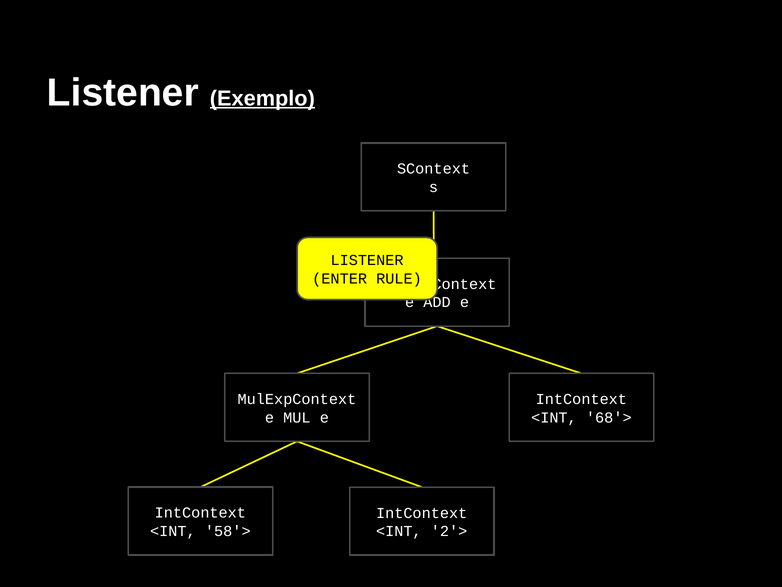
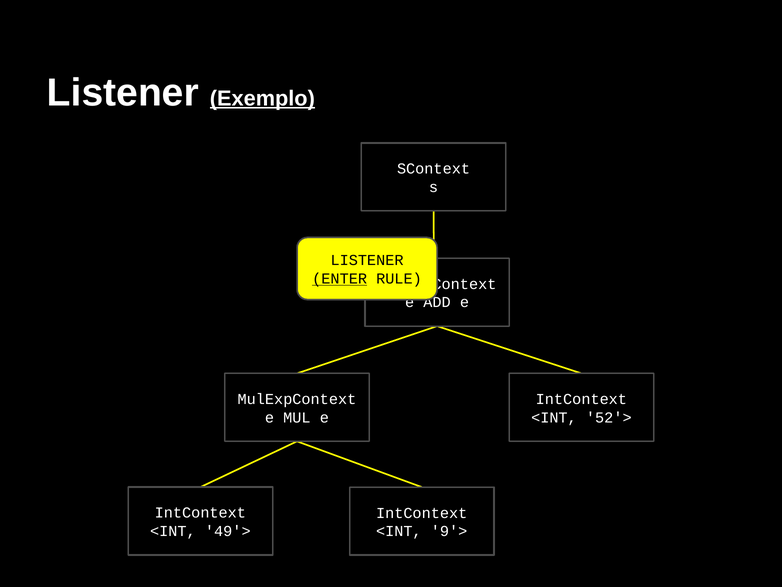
ENTER underline: none -> present (340, 278)
68'>: 68'> -> 52'> (609, 417)
58'>: 58'> -> 49'> (228, 531)
2'>: 2'> -> 9'> (449, 531)
